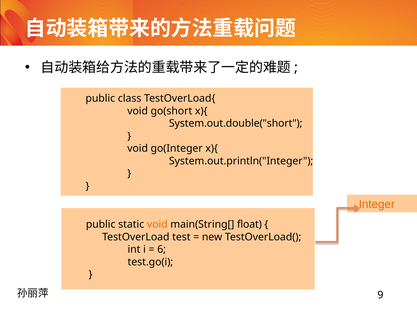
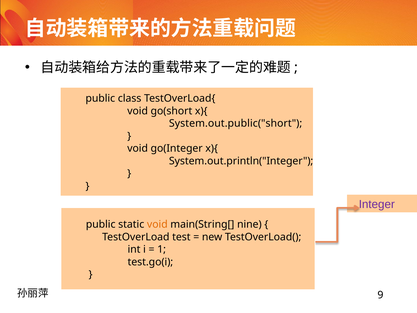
System.out.double("short: System.out.double("short -> System.out.public("short (236, 123)
Integer colour: orange -> purple (377, 204)
float: float -> nine (249, 224)
6: 6 -> 1 (162, 249)
